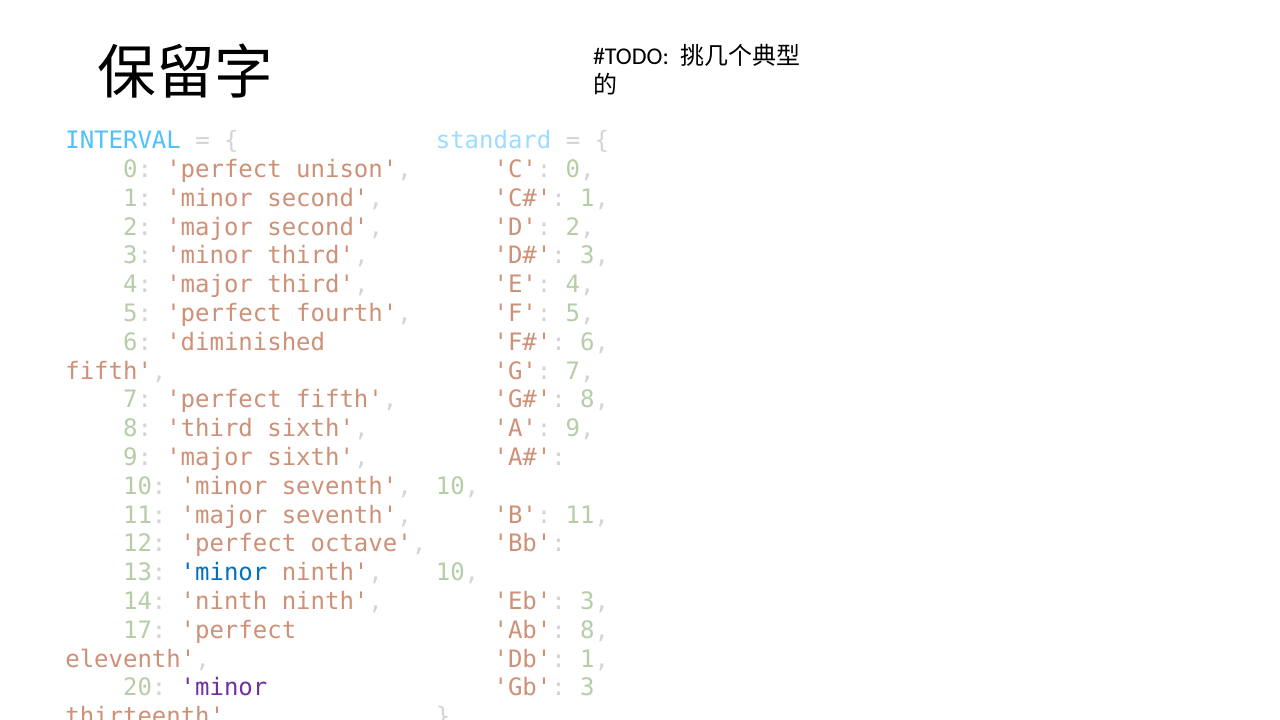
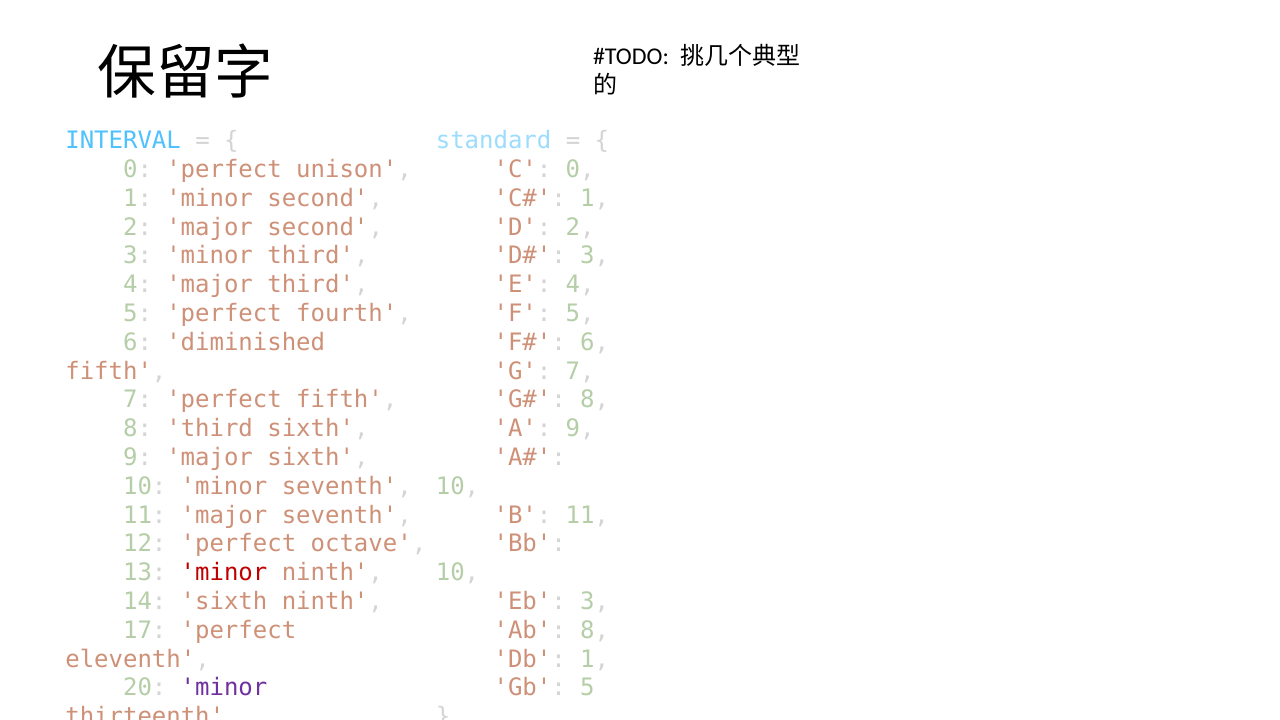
minor colour: blue -> red (224, 573)
14 ninth: ninth -> sixth (224, 602)
Gb 3: 3 -> 5 (587, 688)
